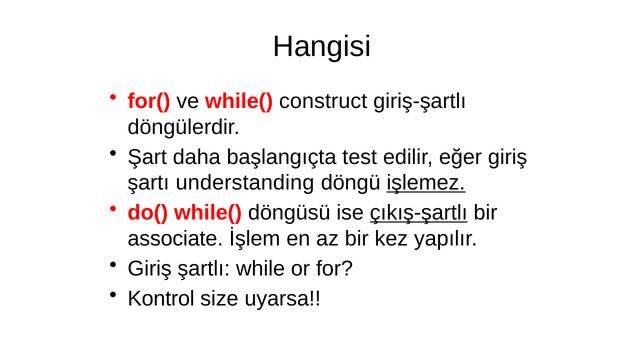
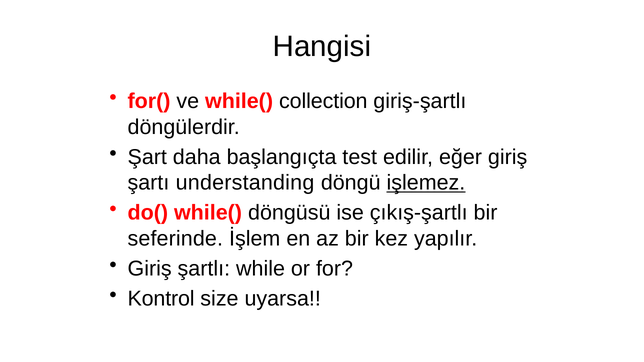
construct: construct -> collection (323, 101)
çıkış-şartlı underline: present -> none (419, 213)
associate: associate -> seferinde (175, 239)
